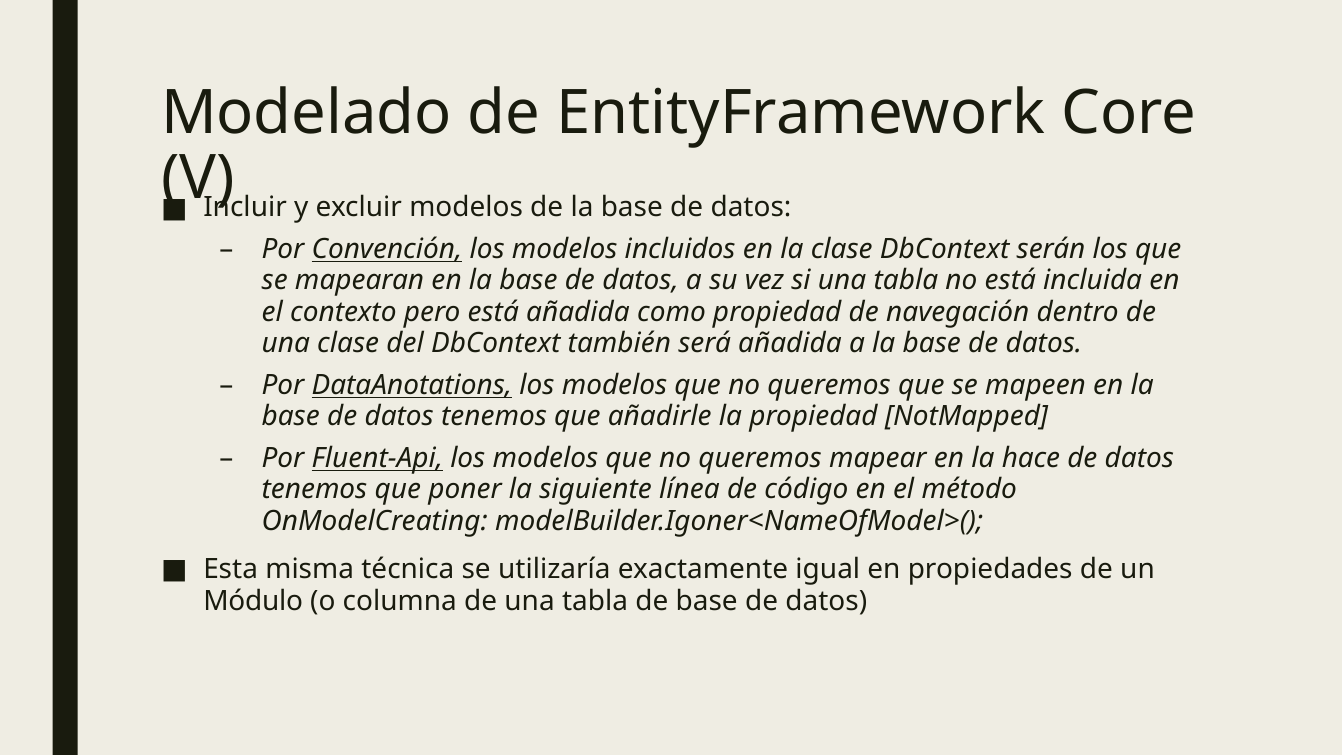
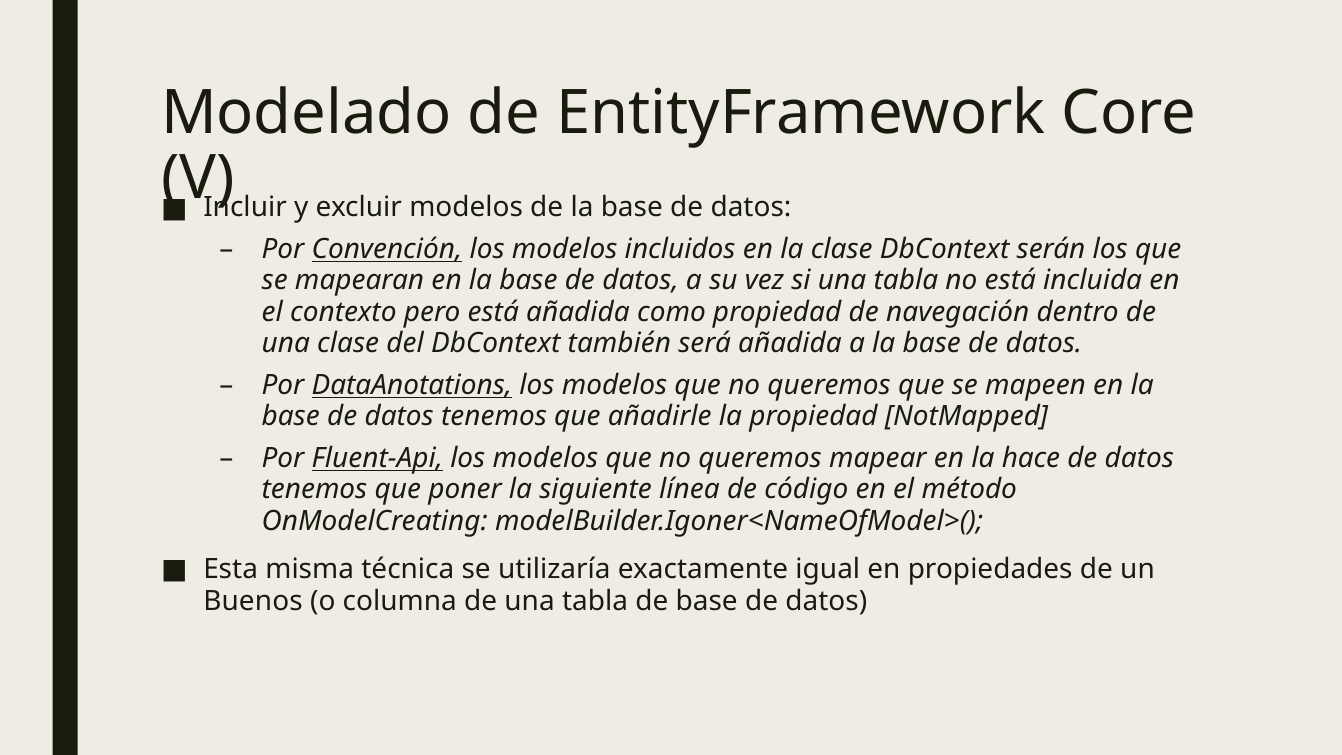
Módulo: Módulo -> Buenos (253, 601)
